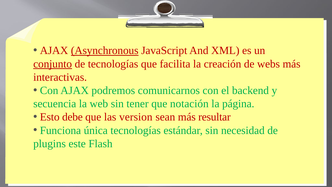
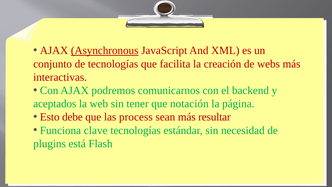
conjunto underline: present -> none (53, 64)
secuencia: secuencia -> aceptados (55, 104)
version: version -> process (136, 117)
única: única -> clave (96, 130)
este: este -> está (77, 143)
